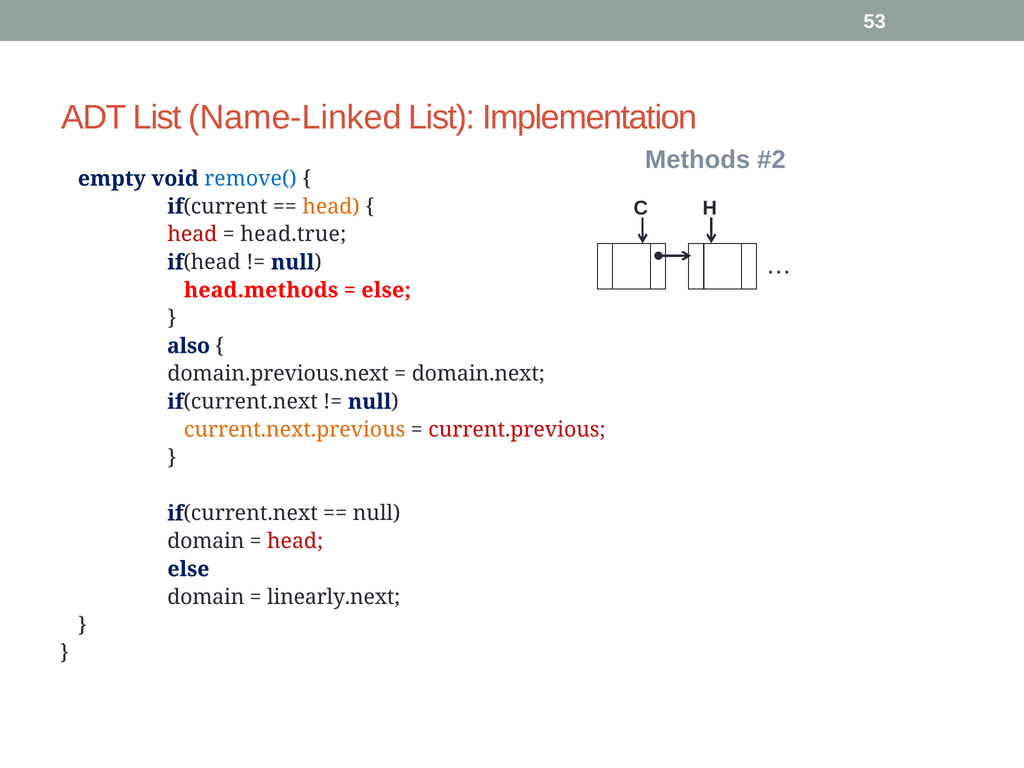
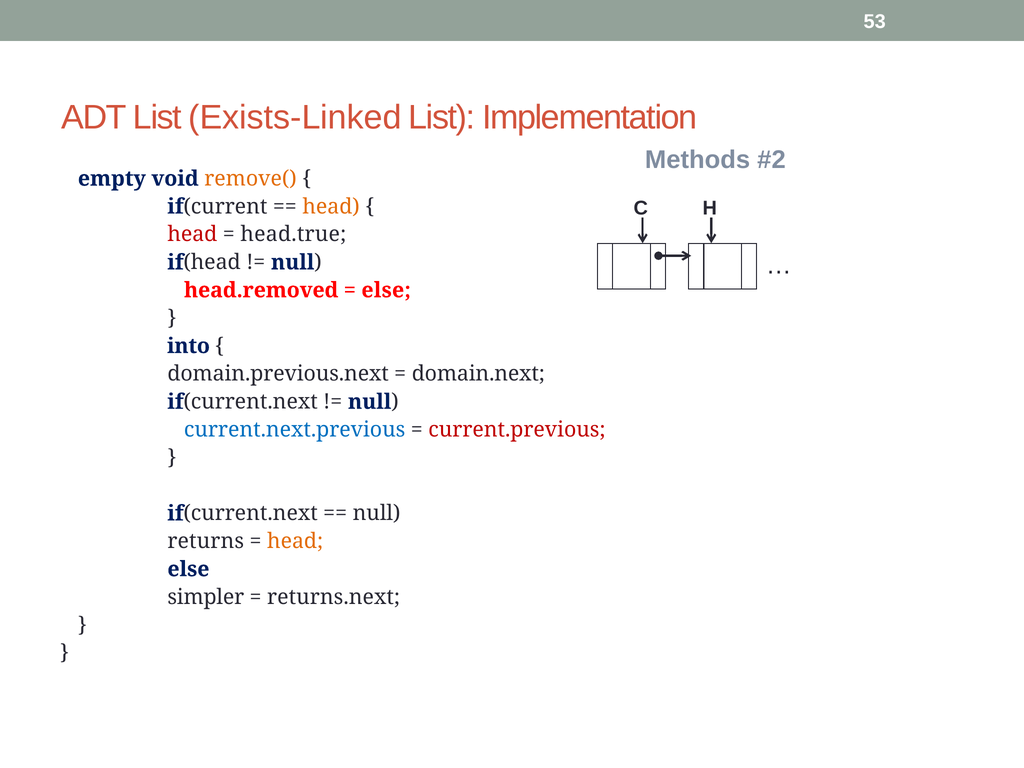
Name-Linked: Name-Linked -> Exists-Linked (295, 118)
remove( colour: blue -> orange (250, 179)
head.methods: head.methods -> head.removed (261, 290)
also: also -> into (189, 346)
current.next.previous colour: orange -> blue (295, 430)
domain: domain -> returns (206, 541)
head colour: red -> orange (295, 541)
domain: domain -> simpler (206, 597)
linearly.next: linearly.next -> returns.next (334, 597)
